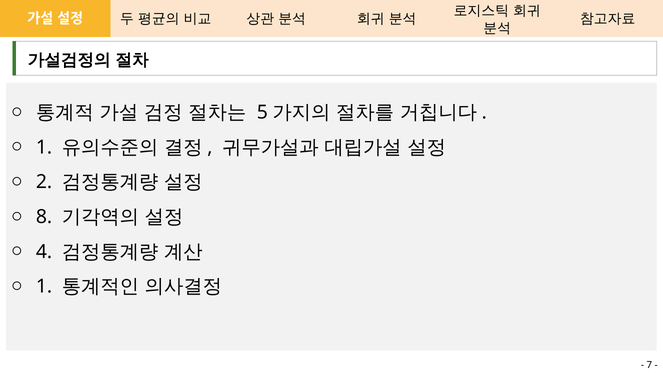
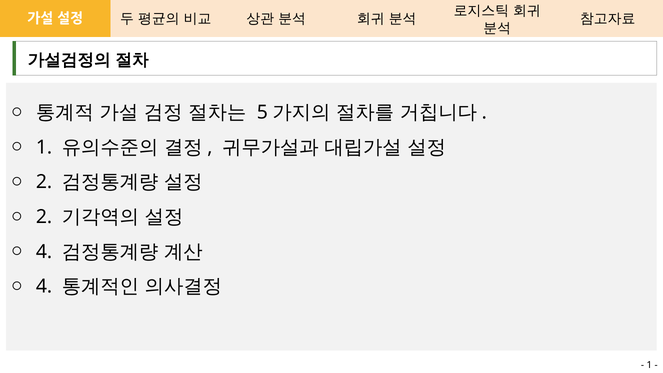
8: 8 -> 2 (44, 217)
1: 1 -> 4 (44, 286)
7: 7 -> 1 (649, 365)
